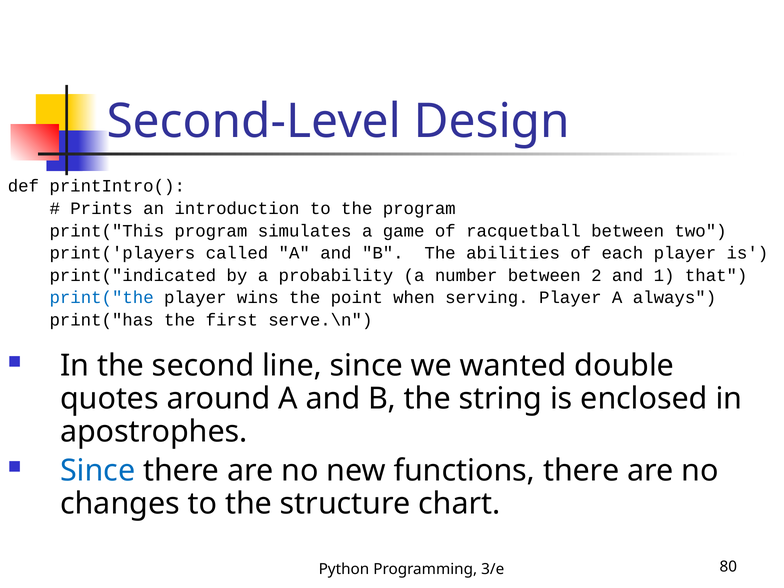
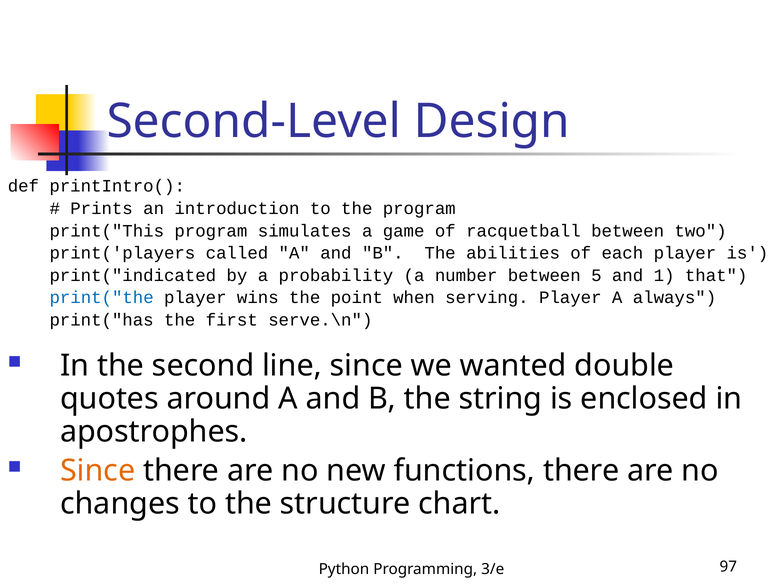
2: 2 -> 5 (596, 275)
Since colour: blue -> orange (98, 471)
80: 80 -> 97 (728, 567)
